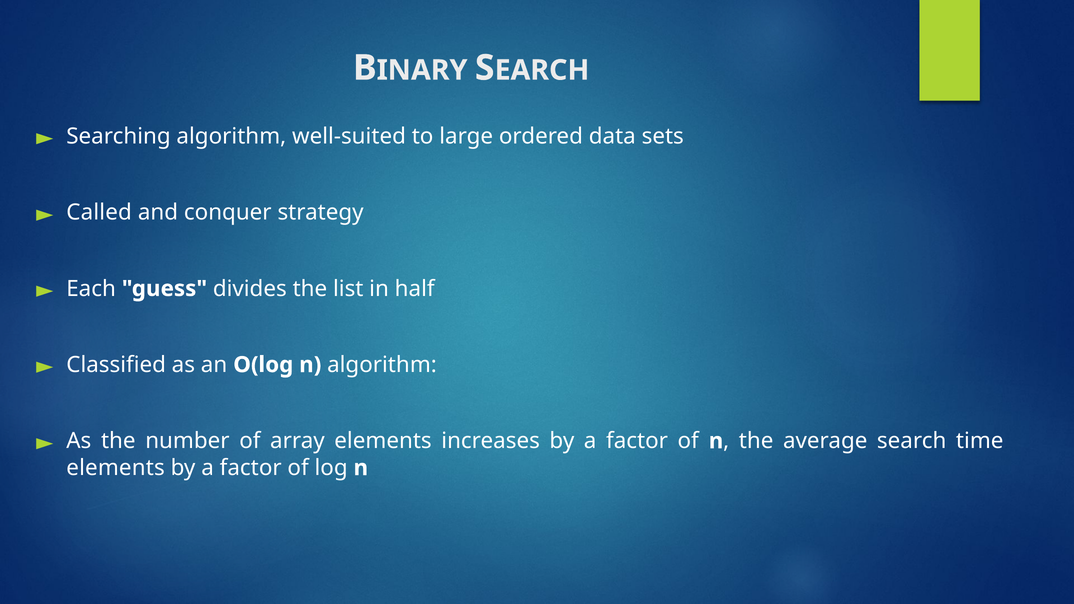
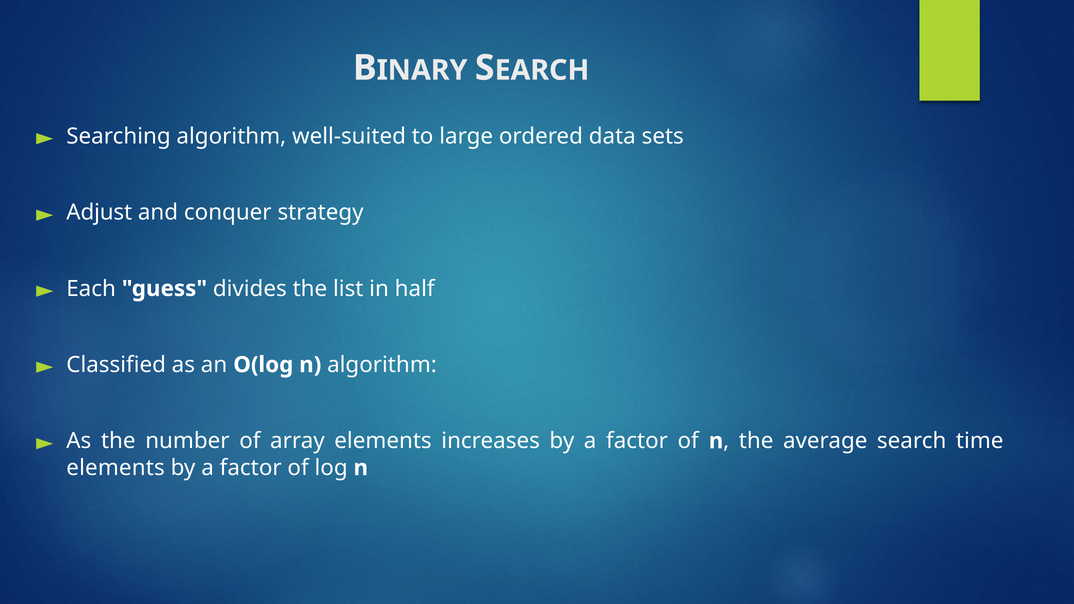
Called: Called -> Adjust (99, 213)
